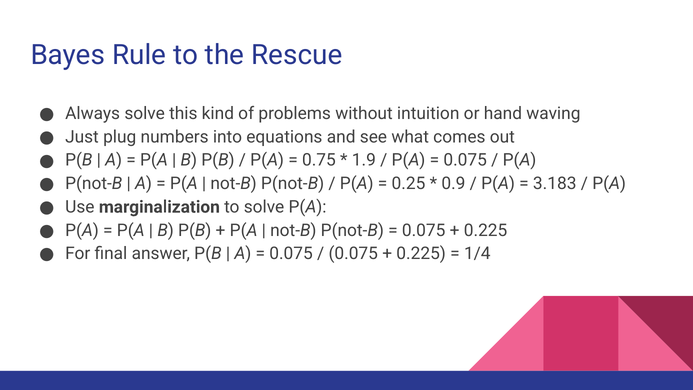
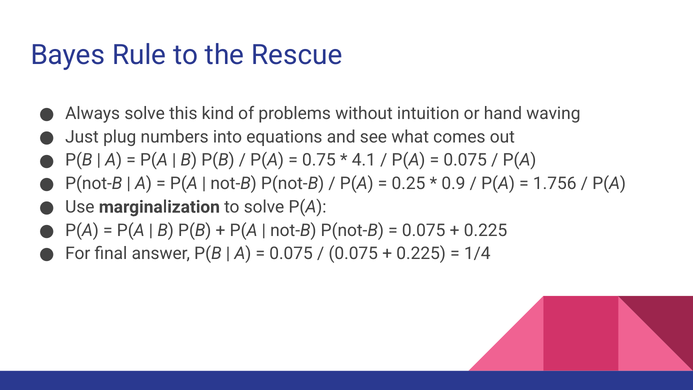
1.9: 1.9 -> 4.1 (364, 160)
3.183: 3.183 -> 1.756 (555, 184)
